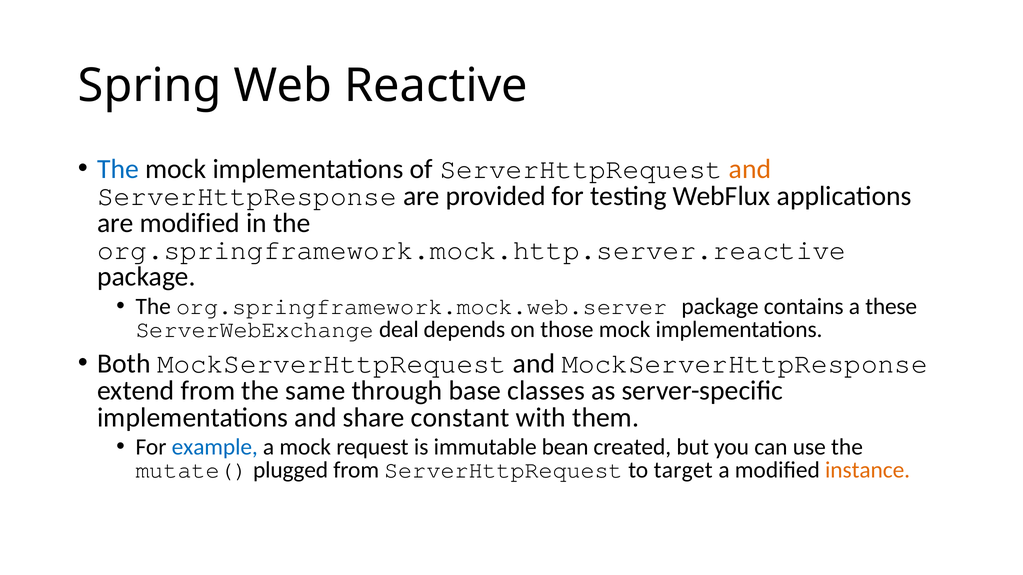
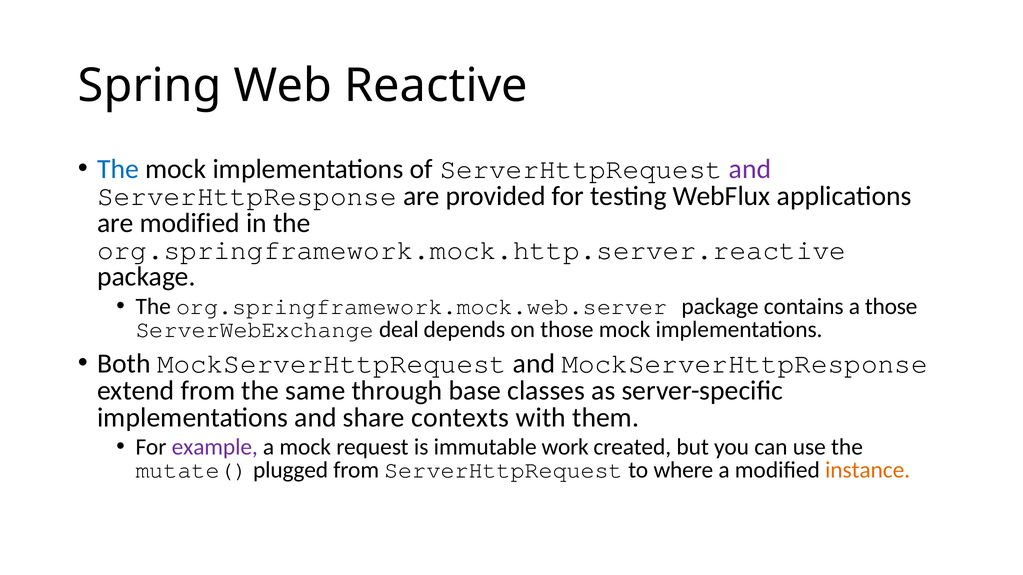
and colour: orange -> purple (750, 169)
a these: these -> those (891, 307)
constant: constant -> contexts (460, 418)
example colour: blue -> purple (215, 447)
bean: bean -> work (565, 447)
target: target -> where (683, 470)
